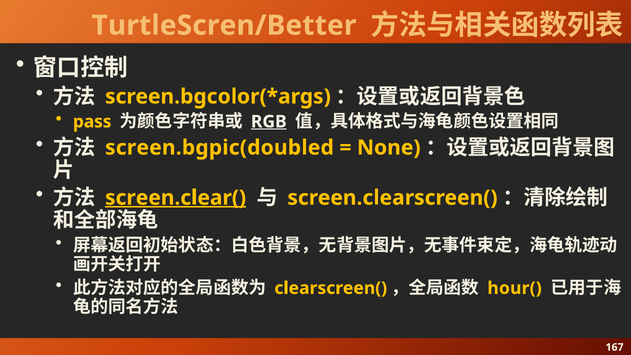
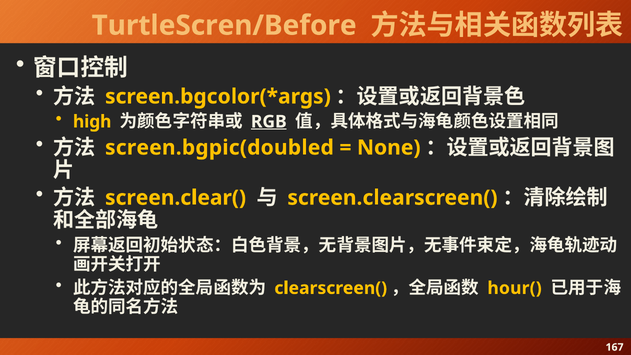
TurtleScren/Better: TurtleScren/Better -> TurtleScren/Before (224, 25)
pass: pass -> high (92, 122)
screen.clear( underline: present -> none (176, 198)
